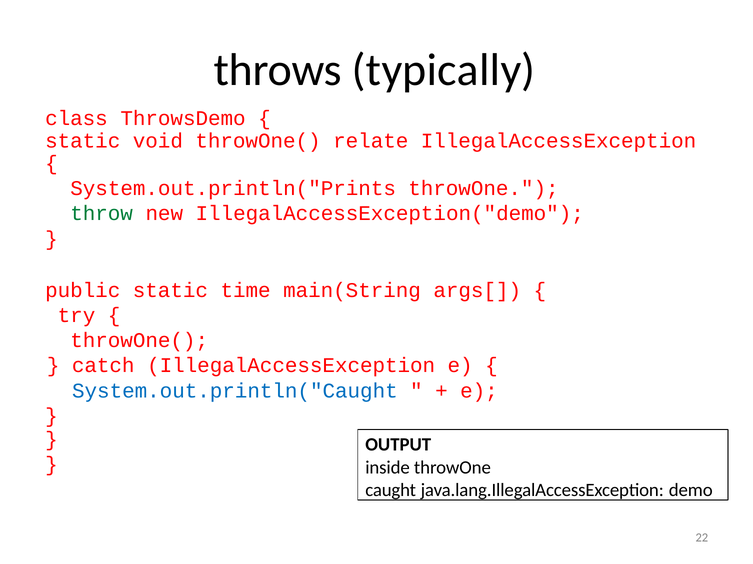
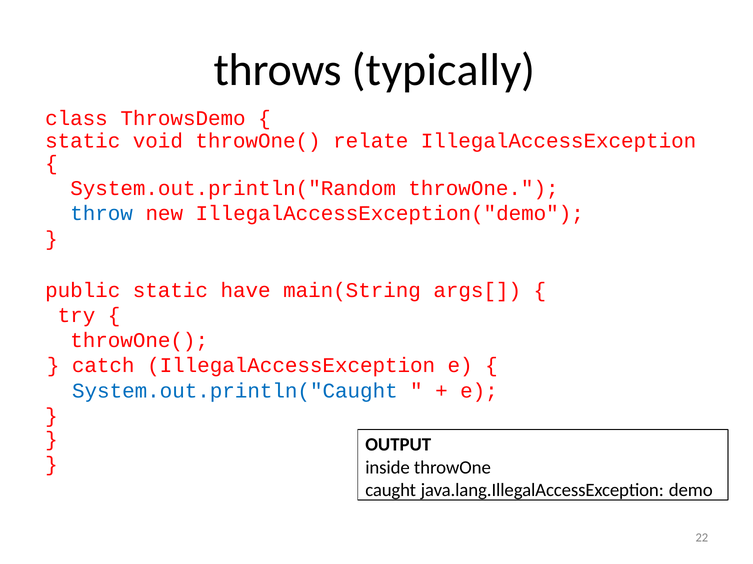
System.out.println("Prints: System.out.println("Prints -> System.out.println("Random (233, 189)
throw colour: green -> blue (102, 214)
time: time -> have (246, 291)
